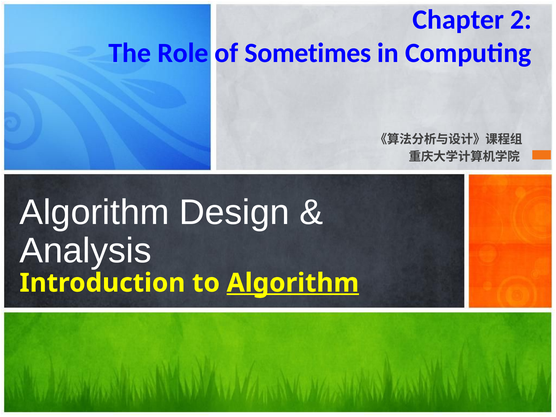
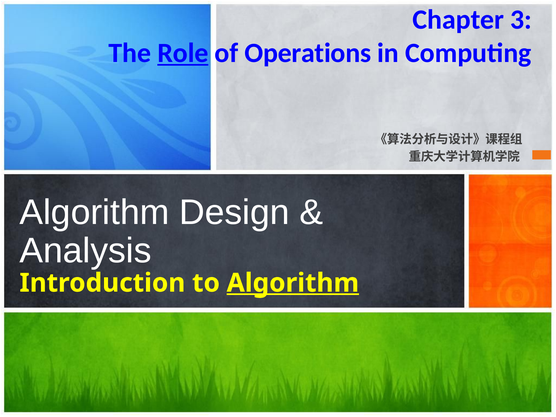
2: 2 -> 3 (521, 20)
Role underline: none -> present (183, 53)
Sometimes: Sometimes -> Operations (308, 53)
